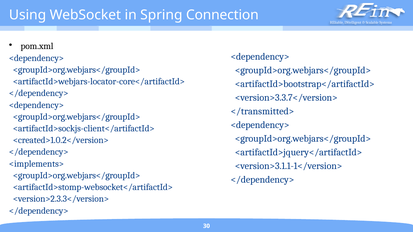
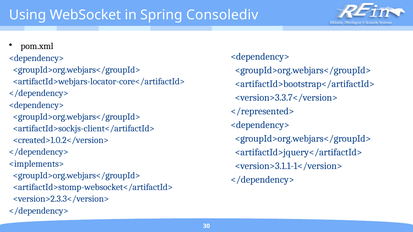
Connection: Connection -> Consolediv (222, 15)
</transmitted>: </transmitted> -> </represented> (262, 111)
